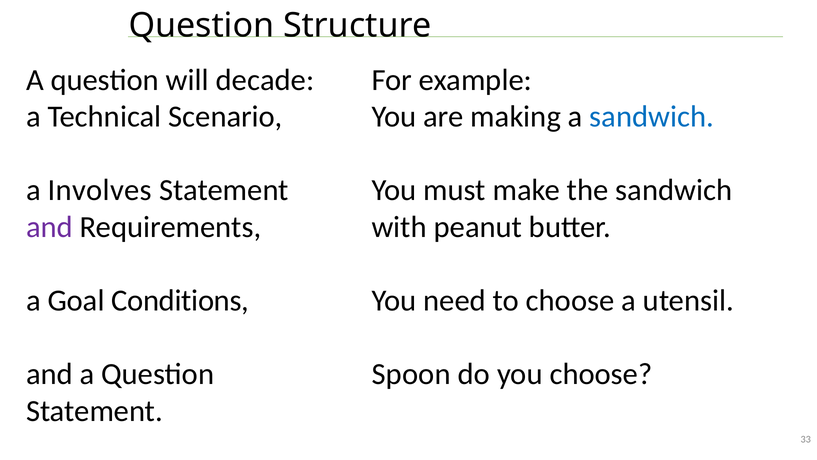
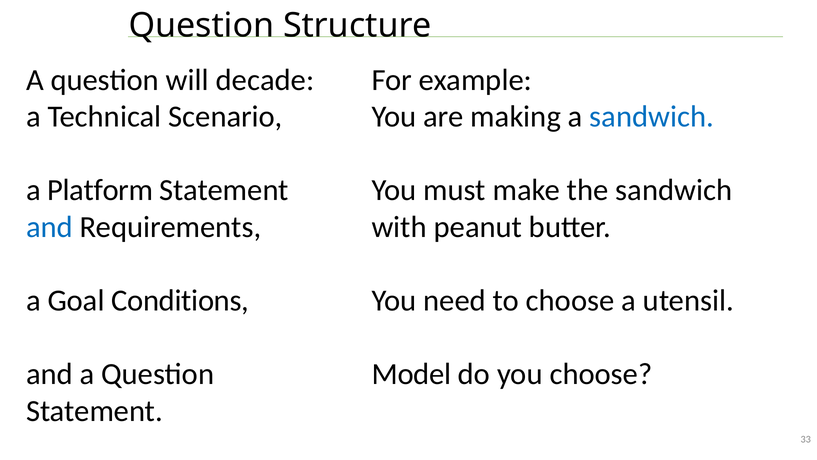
Involves: Involves -> Platform (100, 190)
and colour: purple -> blue (49, 227)
Spoon: Spoon -> Model (411, 374)
